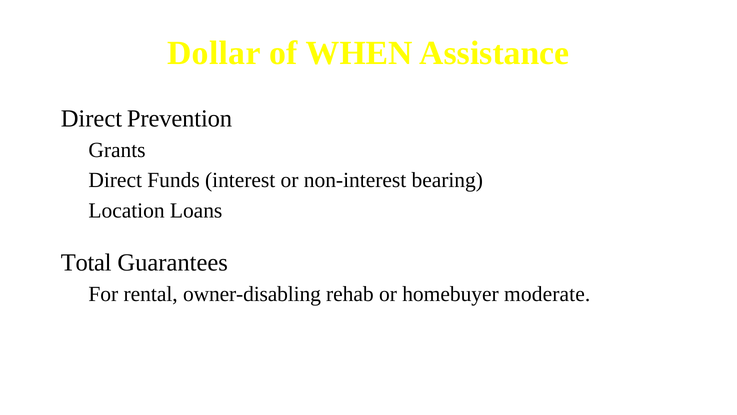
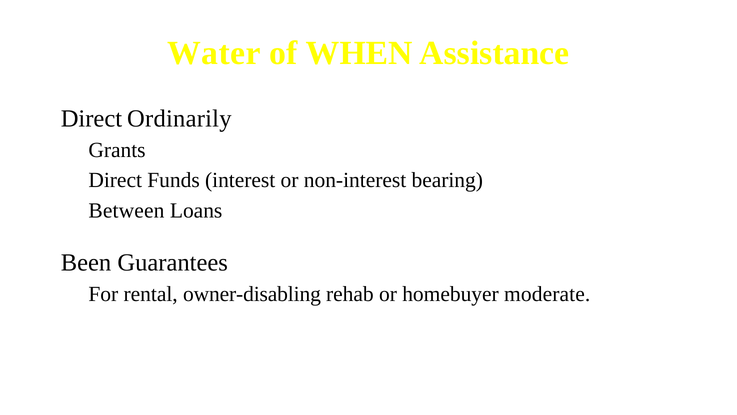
Dollar: Dollar -> Water (214, 53)
Prevention: Prevention -> Ordinarily (179, 118)
Location: Location -> Between (126, 210)
Total: Total -> Been (86, 262)
